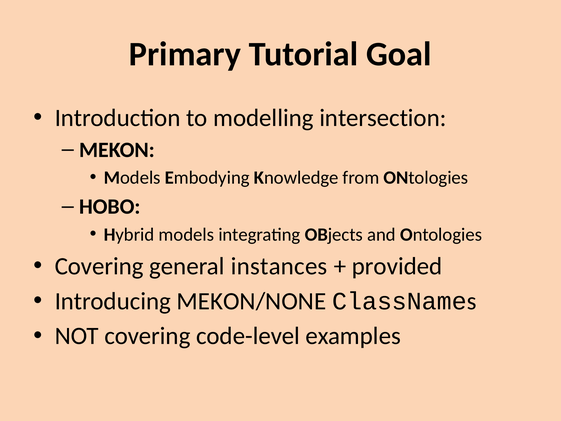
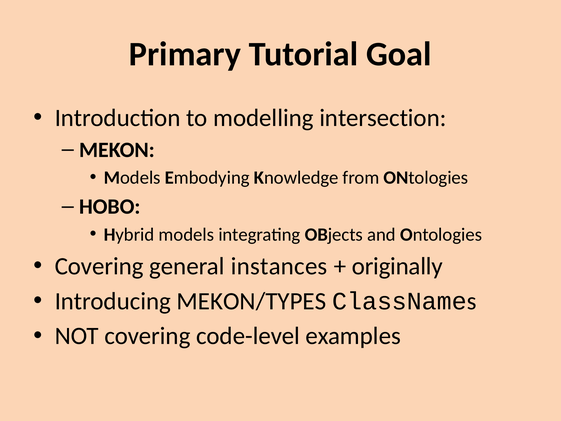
provided: provided -> originally (397, 266)
MEKON/NONE: MEKON/NONE -> MEKON/TYPES (251, 301)
